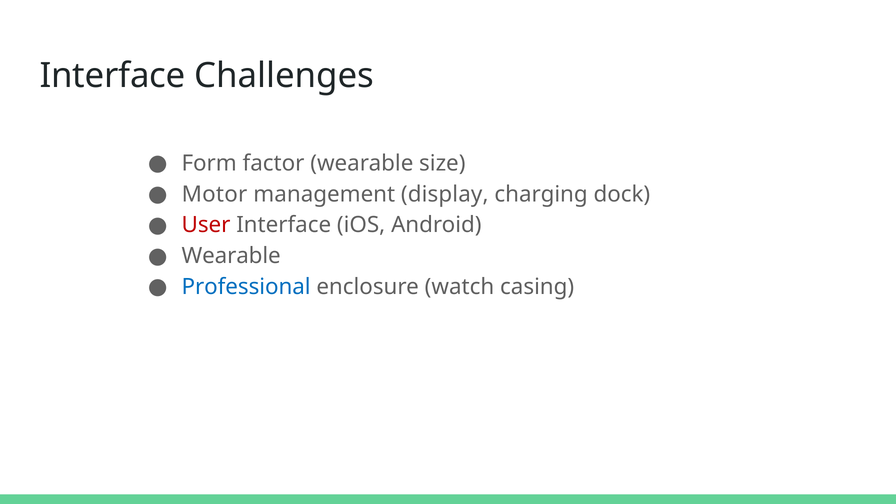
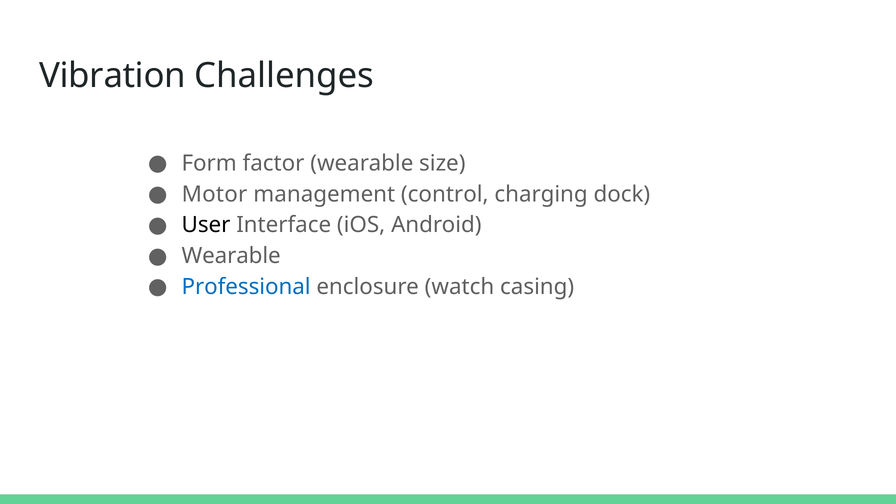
Interface: Interface -> Vibration (113, 76)
display: display -> control (445, 194)
User colour: red -> black (206, 225)
